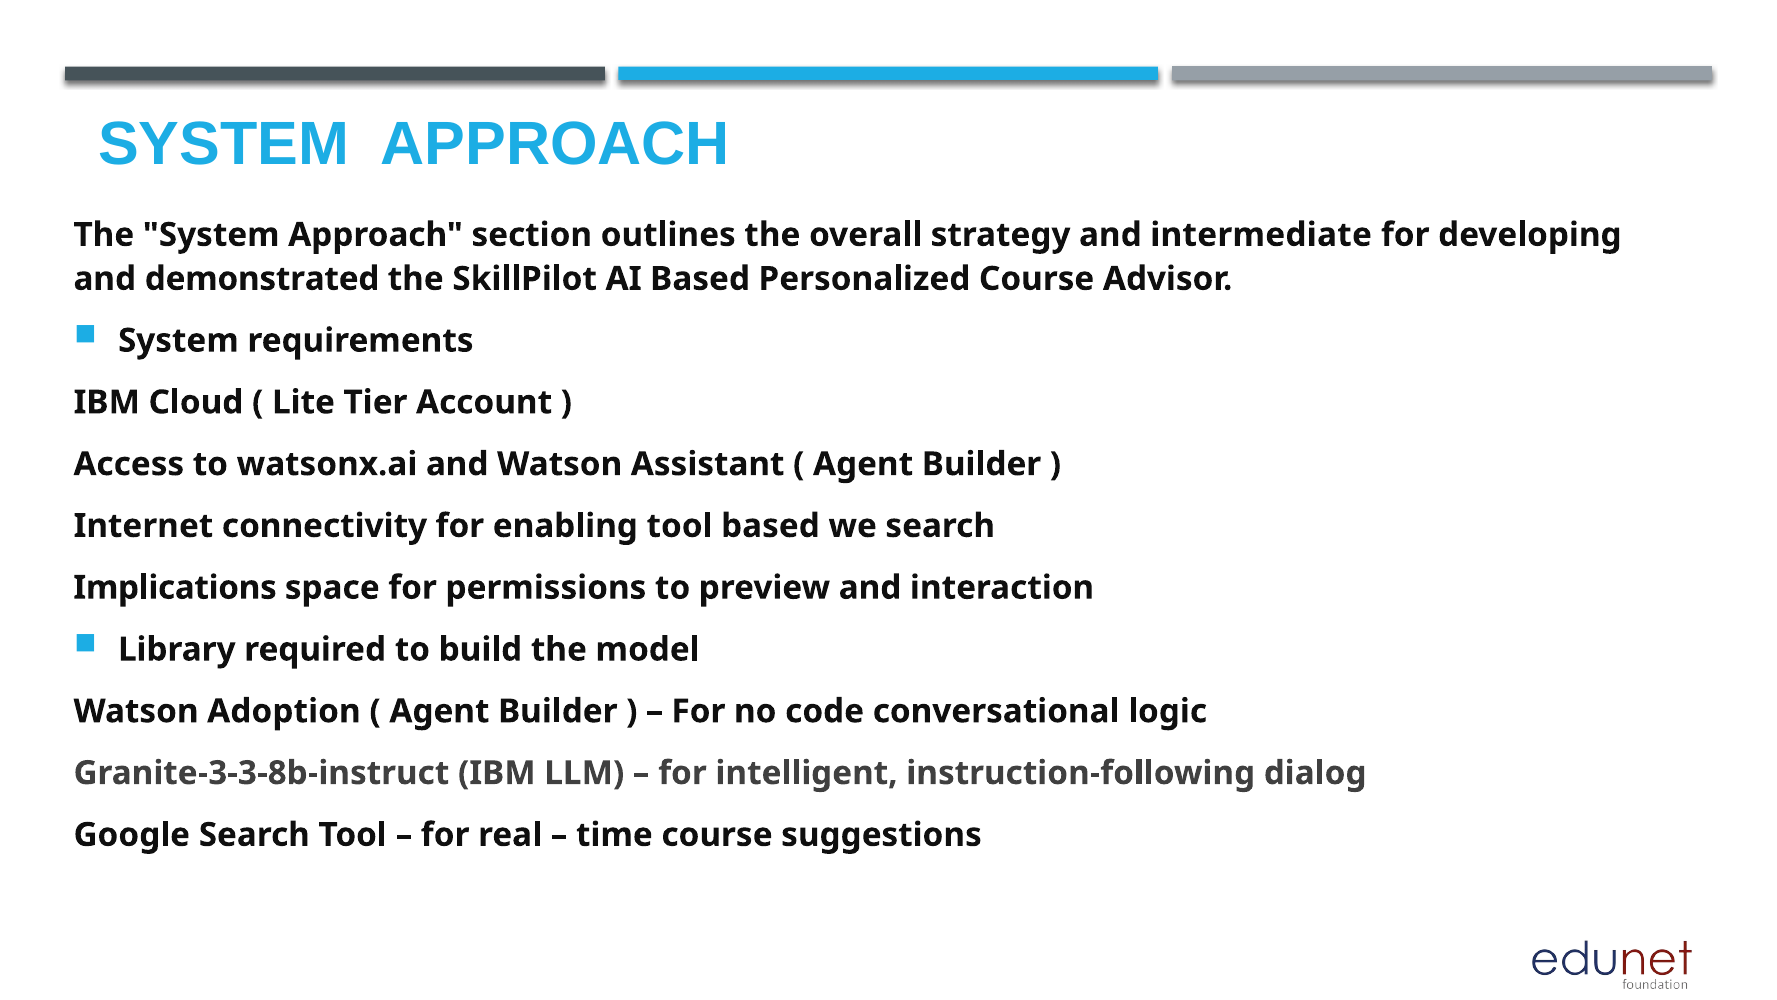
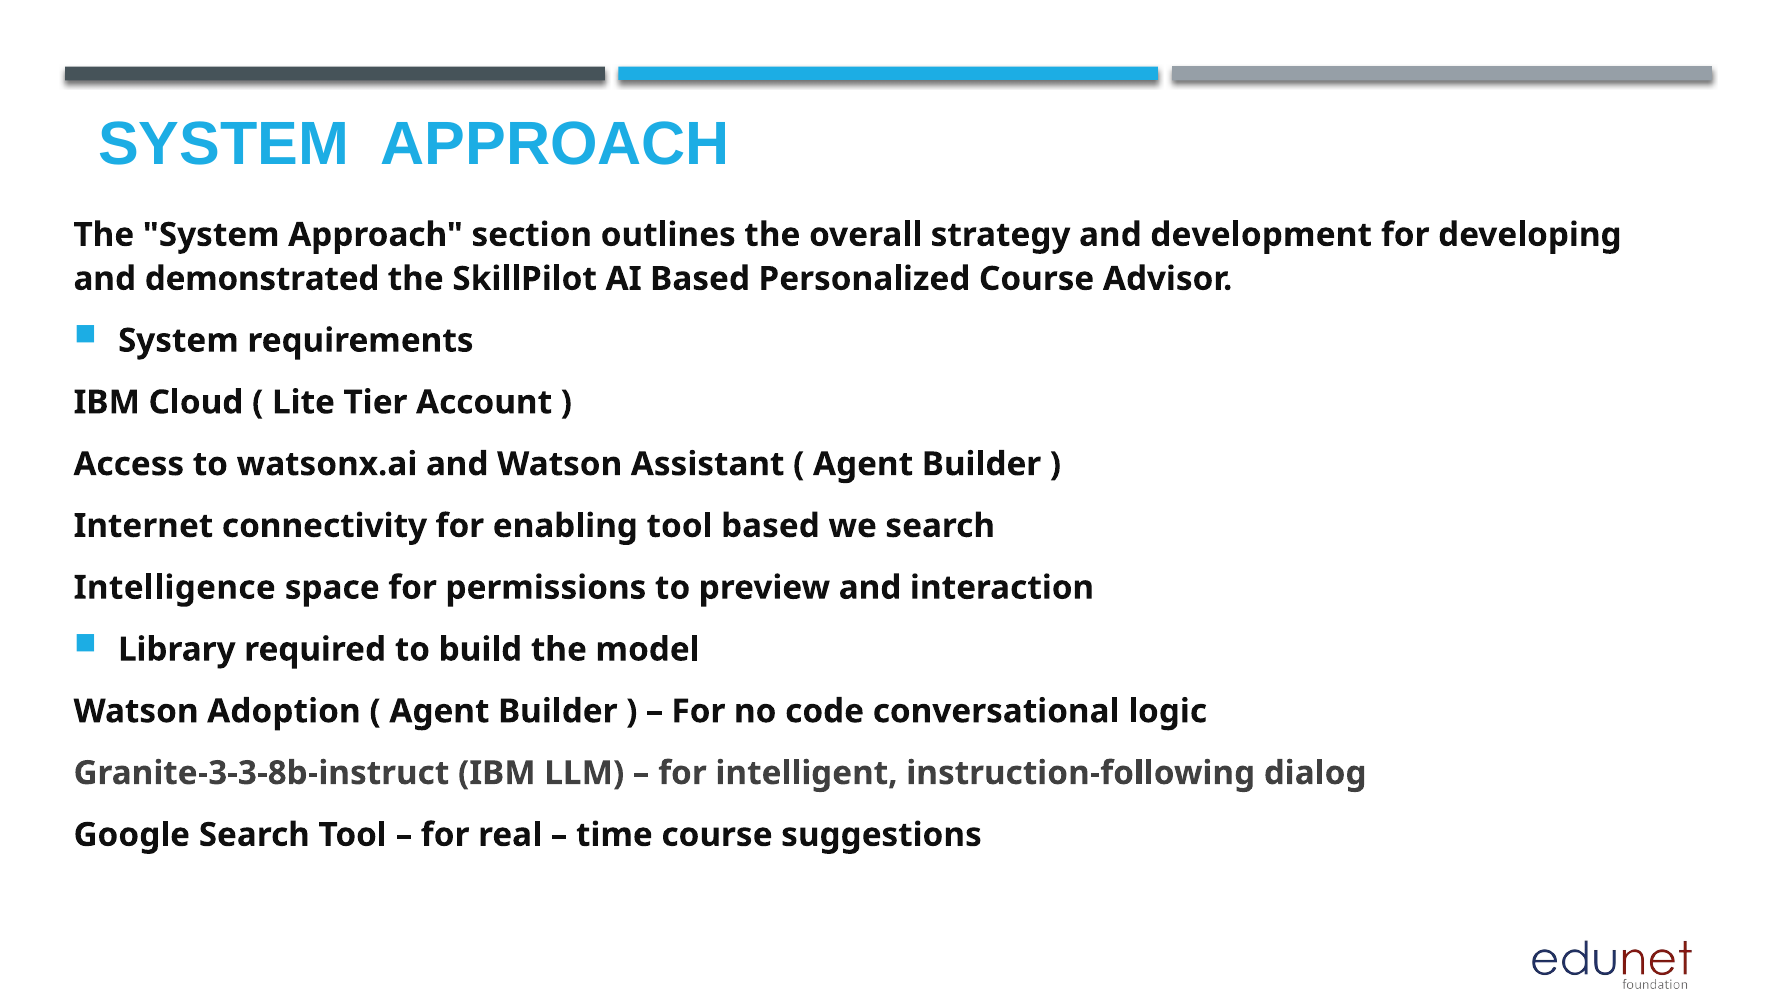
intermediate: intermediate -> development (1261, 235)
Implications: Implications -> Intelligence (175, 587)
